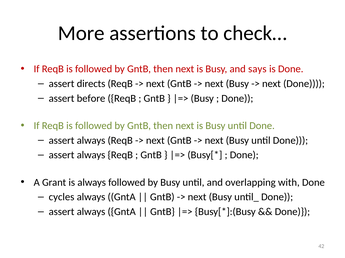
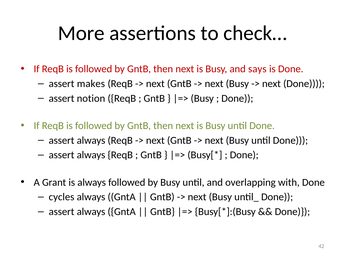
directs: directs -> makes (91, 84)
before: before -> notion (91, 99)
